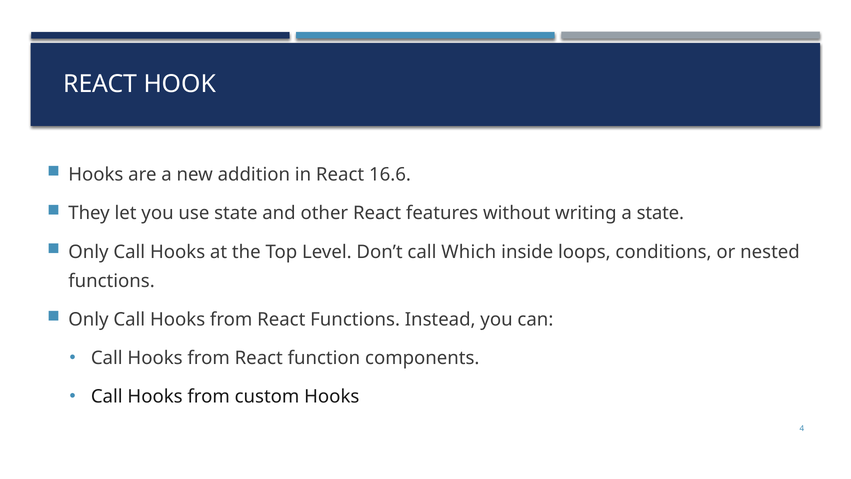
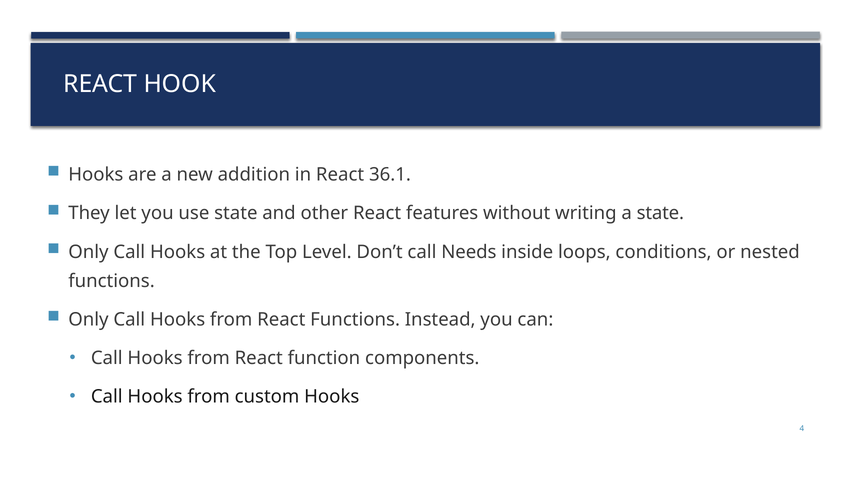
16.6: 16.6 -> 36.1 (390, 175)
Which: Which -> Needs (469, 252)
